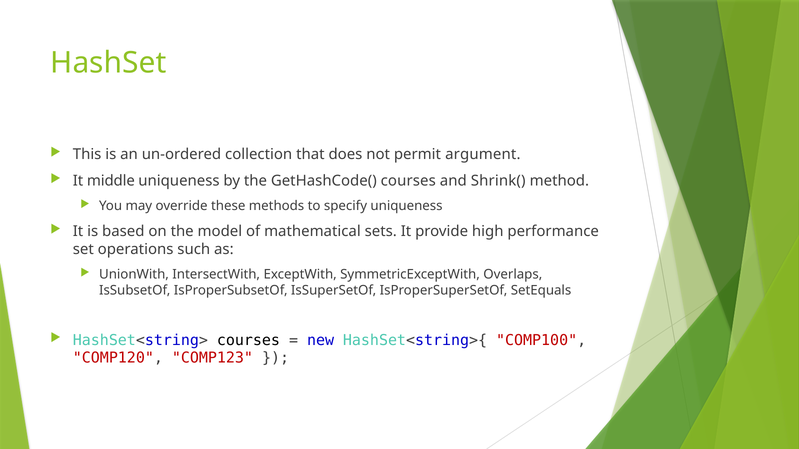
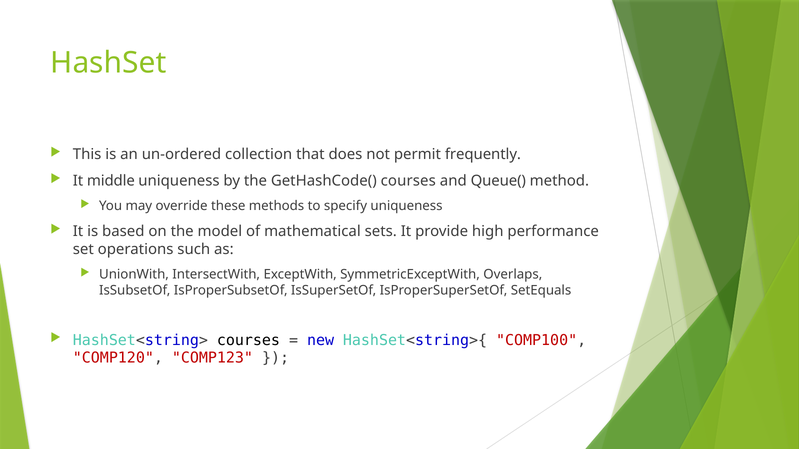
argument: argument -> frequently (483, 155)
Shrink(: Shrink( -> Queue( (498, 181)
